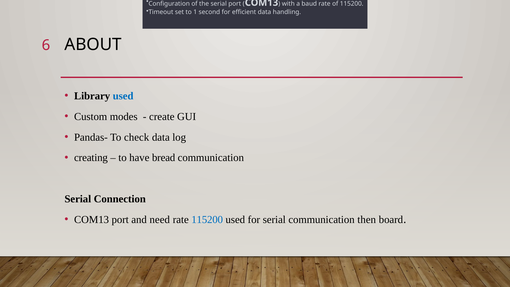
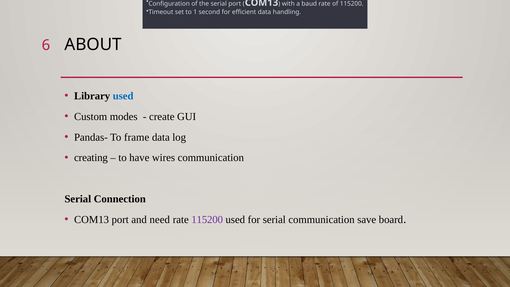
check: check -> frame (137, 137)
bread: bread -> wires (164, 158)
115200 colour: blue -> purple (207, 220)
then: then -> save (367, 220)
